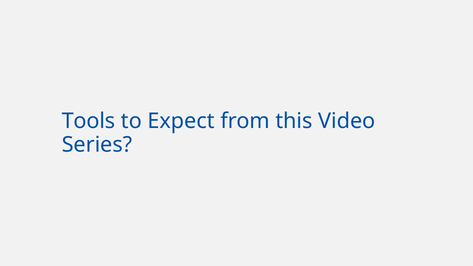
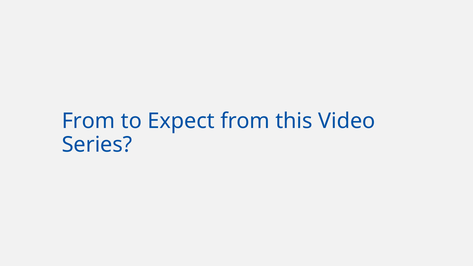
Tools: Tools -> From (88, 121)
